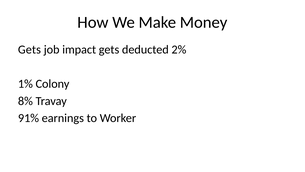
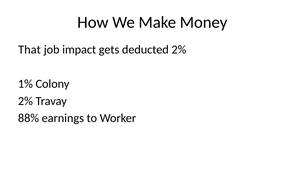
Gets: Gets -> That (29, 50)
8%: 8% -> 2% (25, 101)
91%: 91% -> 88% (28, 118)
